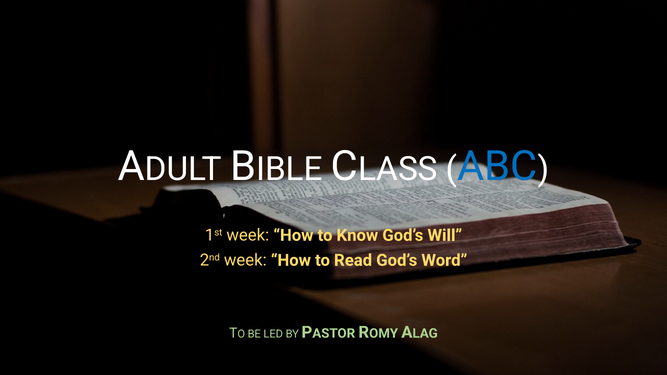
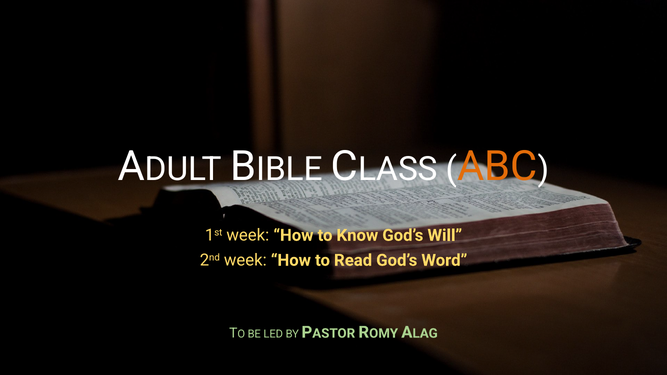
ABC colour: blue -> orange (497, 167)
